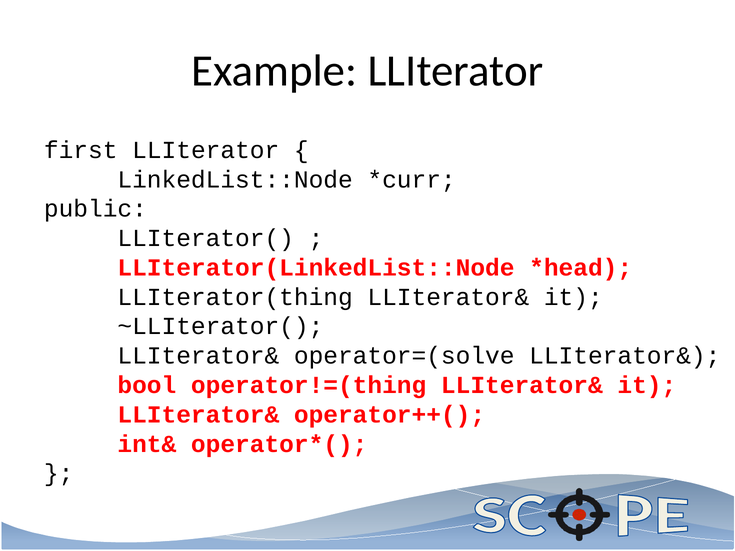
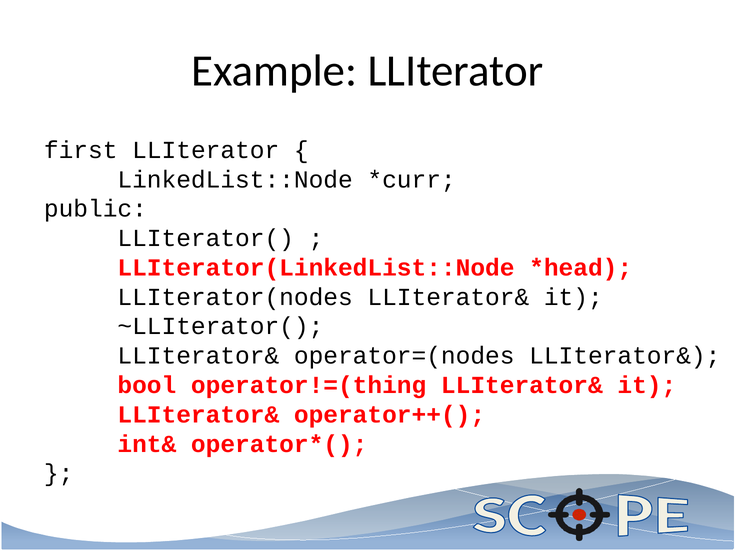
LLIterator(thing: LLIterator(thing -> LLIterator(nodes (235, 297)
operator=(solve: operator=(solve -> operator=(nodes (404, 356)
